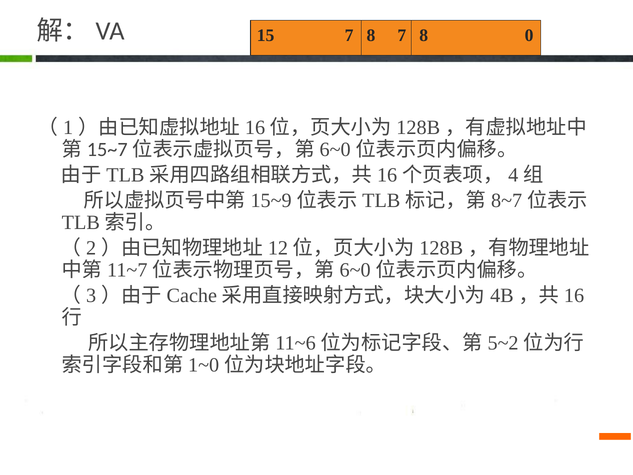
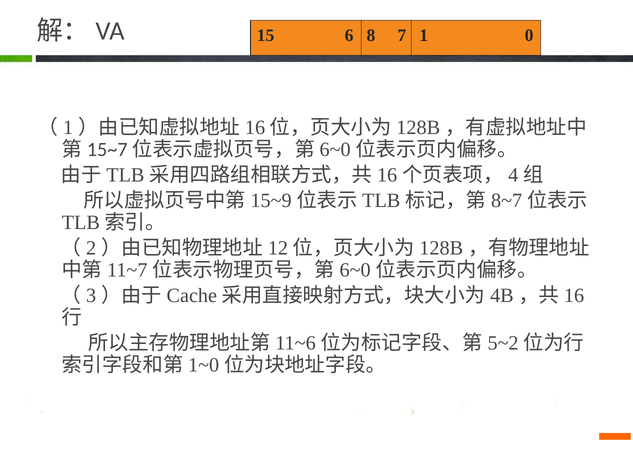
15 7: 7 -> 6 (349, 35)
8 7 8: 8 -> 1 (424, 35)
